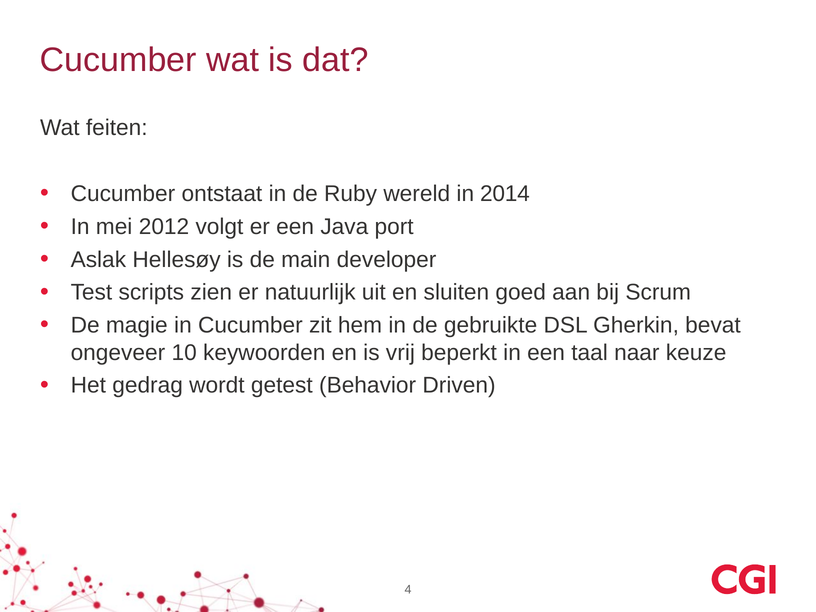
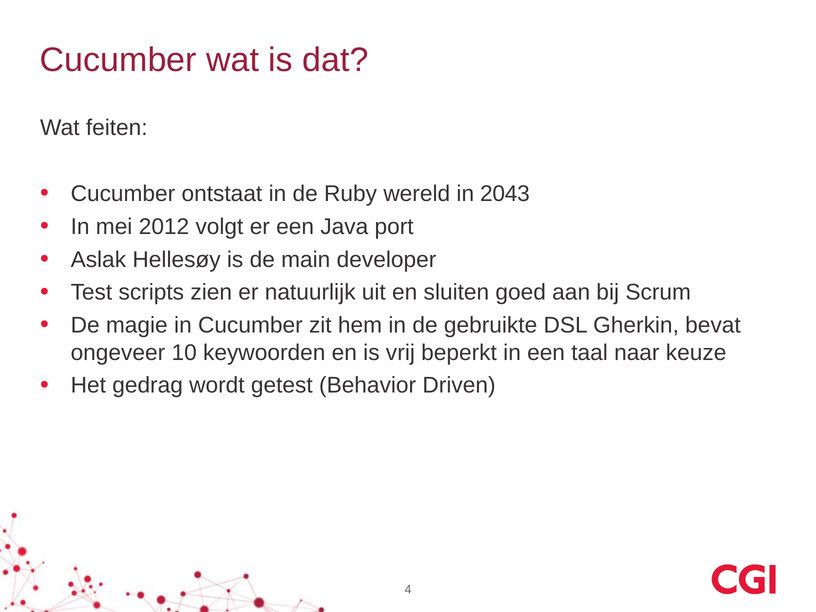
2014: 2014 -> 2043 (505, 194)
